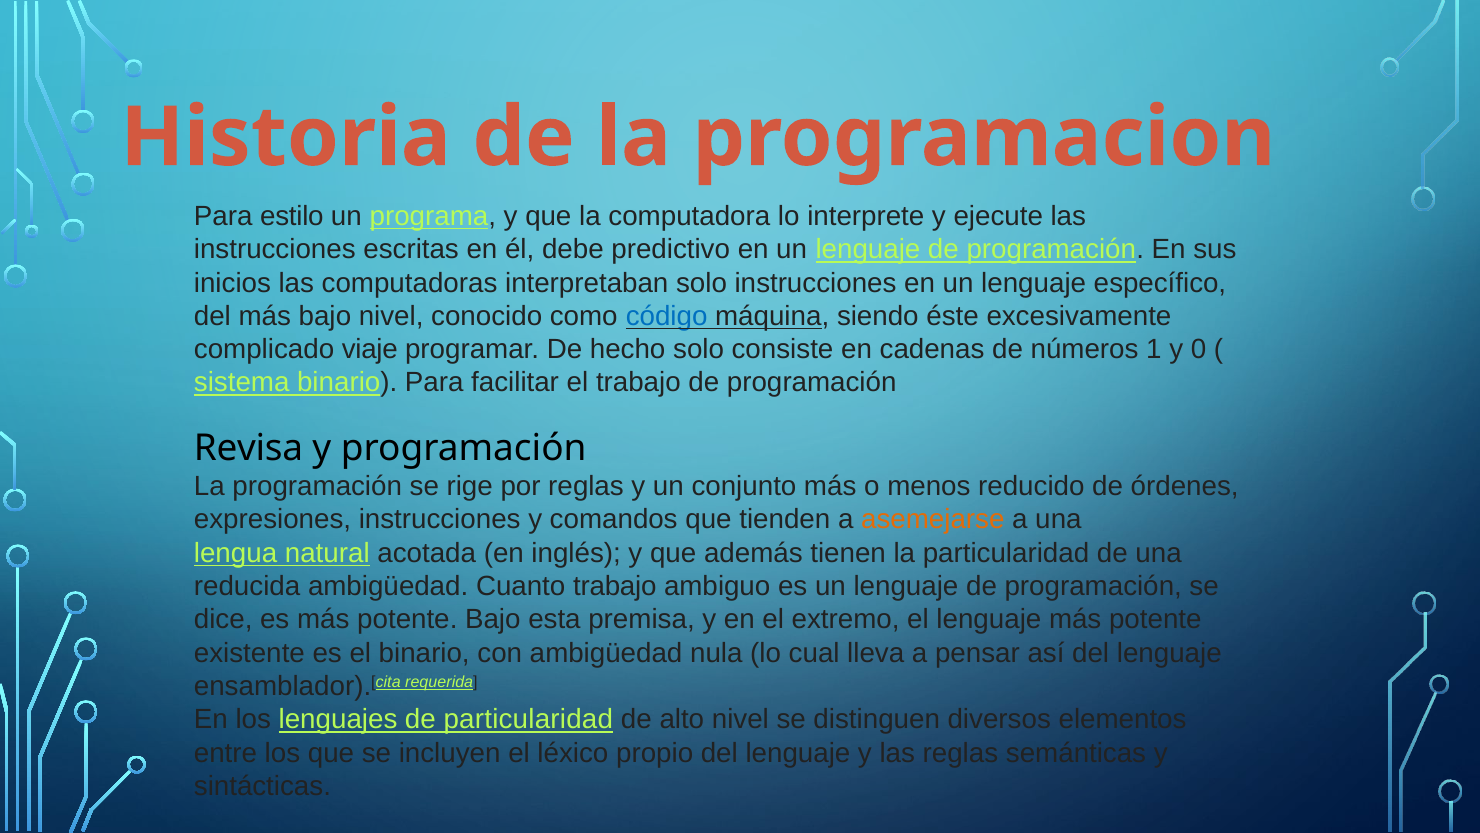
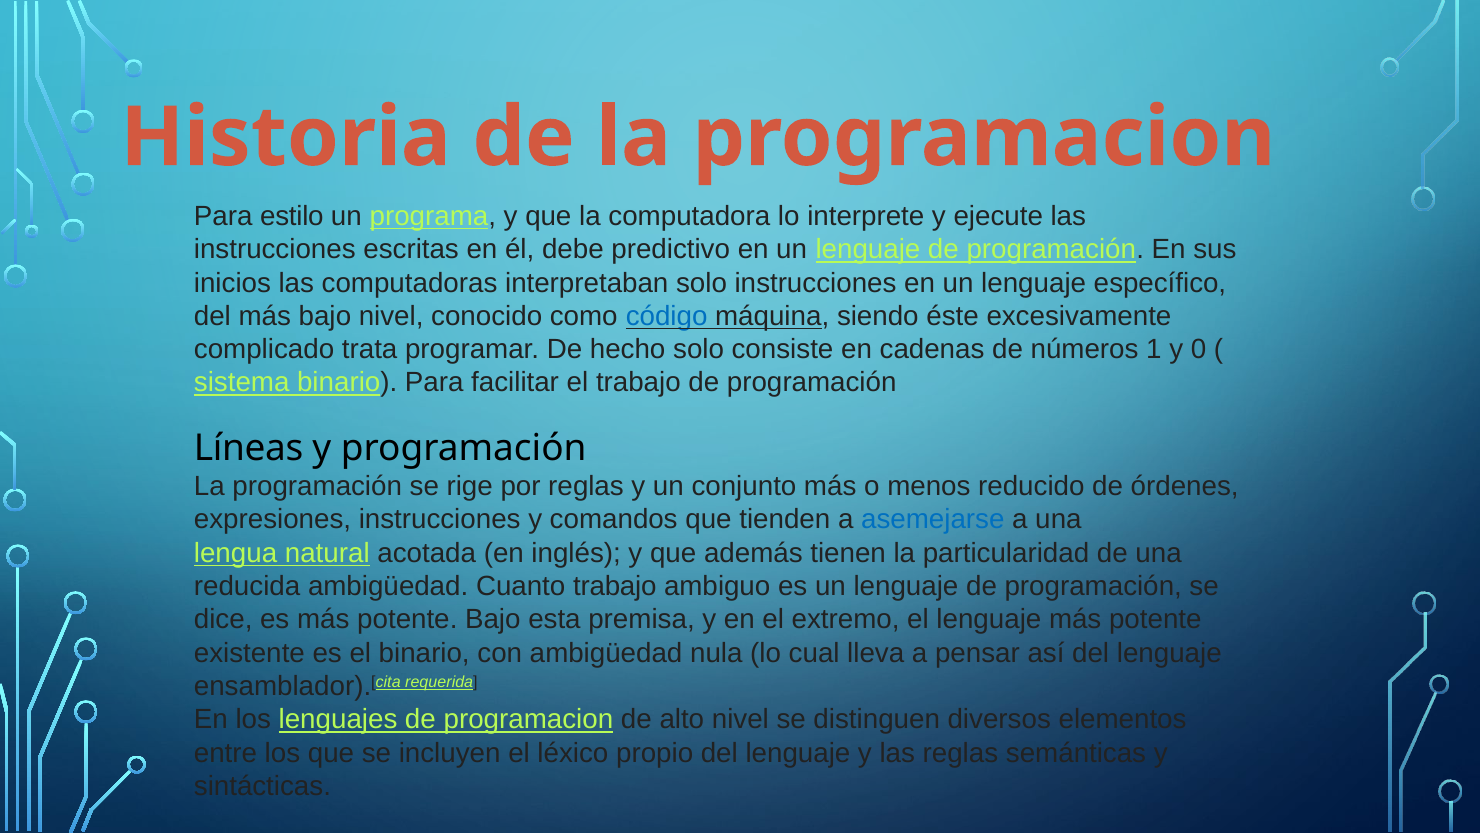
viaje: viaje -> trata (370, 349)
Revisa: Revisa -> Líneas (249, 448)
asemejarse colour: orange -> blue (933, 519)
de particularidad: particularidad -> programacion (528, 719)
